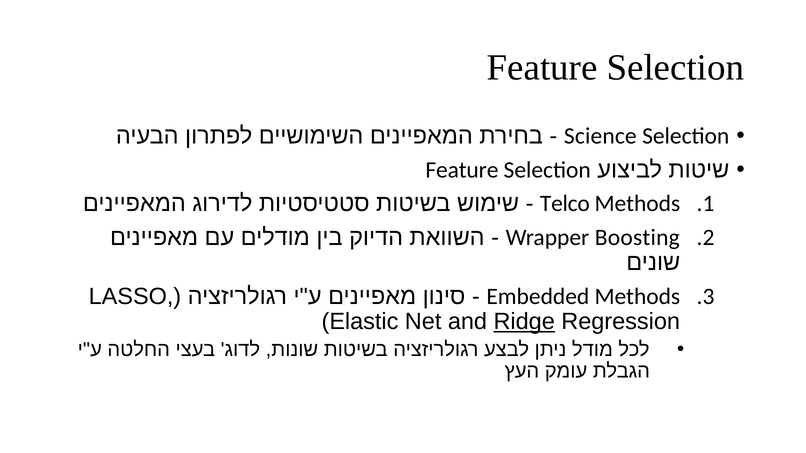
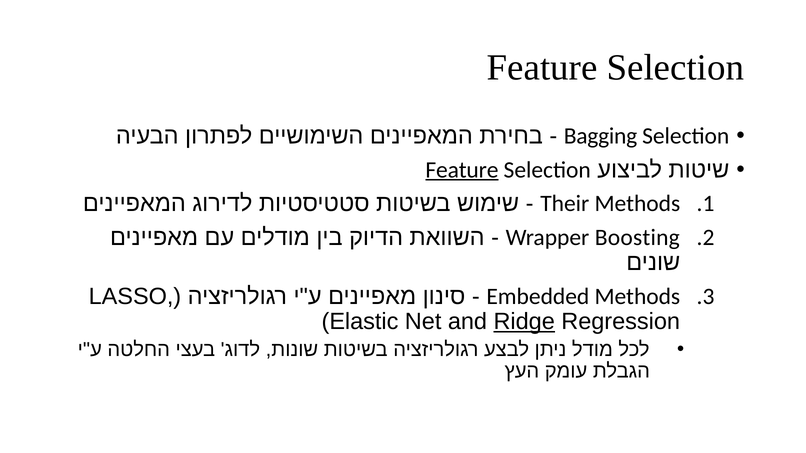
Science: Science -> Bagging (601, 136)
Feature underline: none -> present (462, 170)
Telco: Telco -> Their (565, 204)
